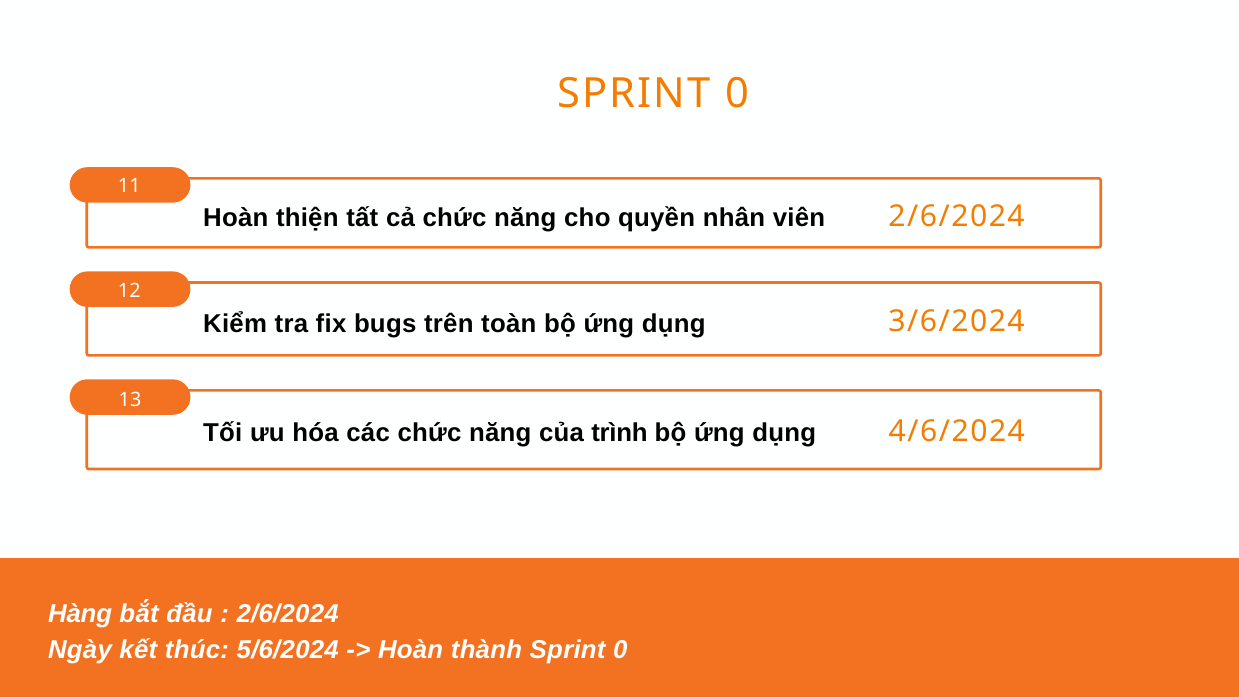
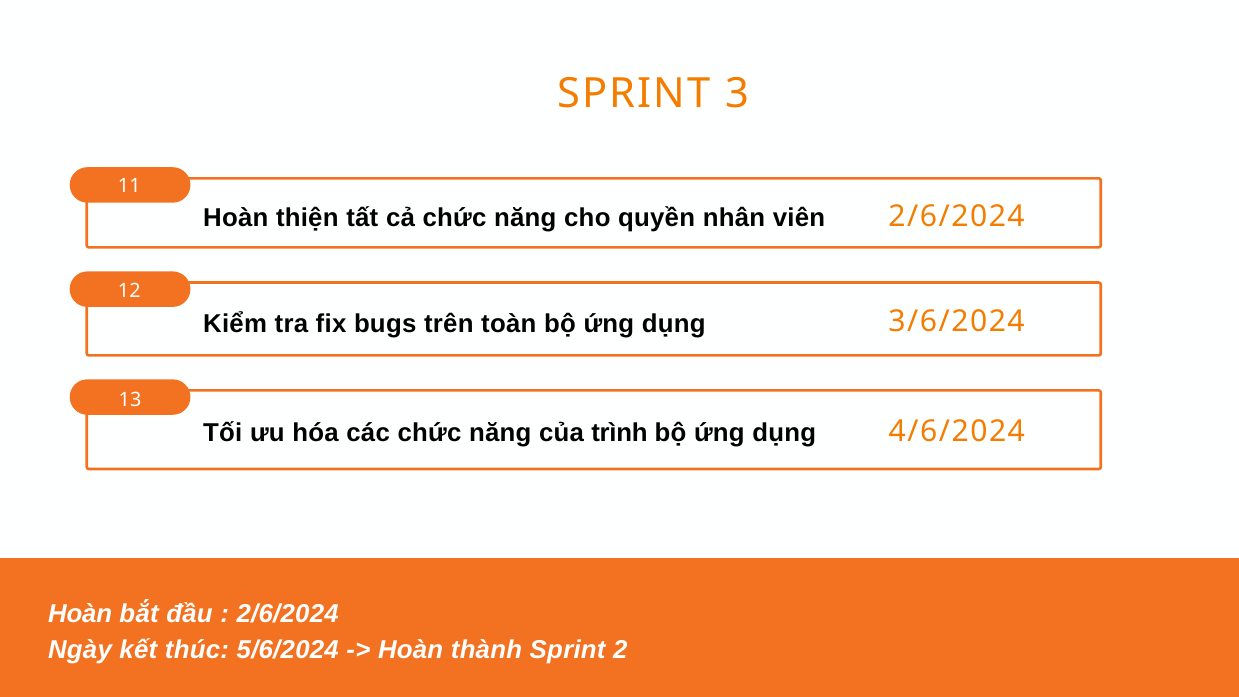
0: 0 -> 3 (737, 93)
Hàng: Hàng -> Hoàn (80, 614)
thành Sprint 0: 0 -> 2 (620, 650)
